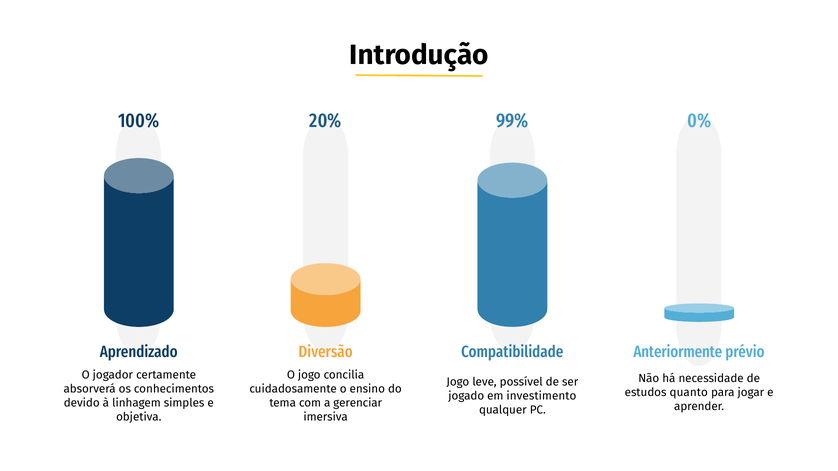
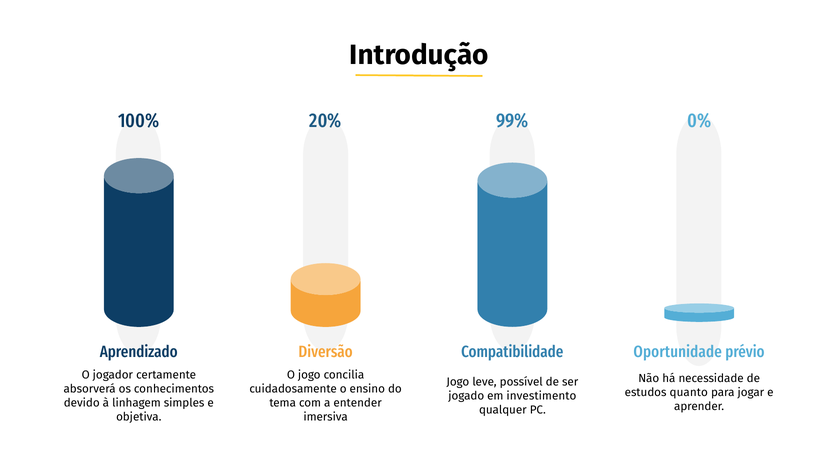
Anteriormente: Anteriormente -> Oportunidade (678, 352)
gerenciar: gerenciar -> entender (358, 403)
